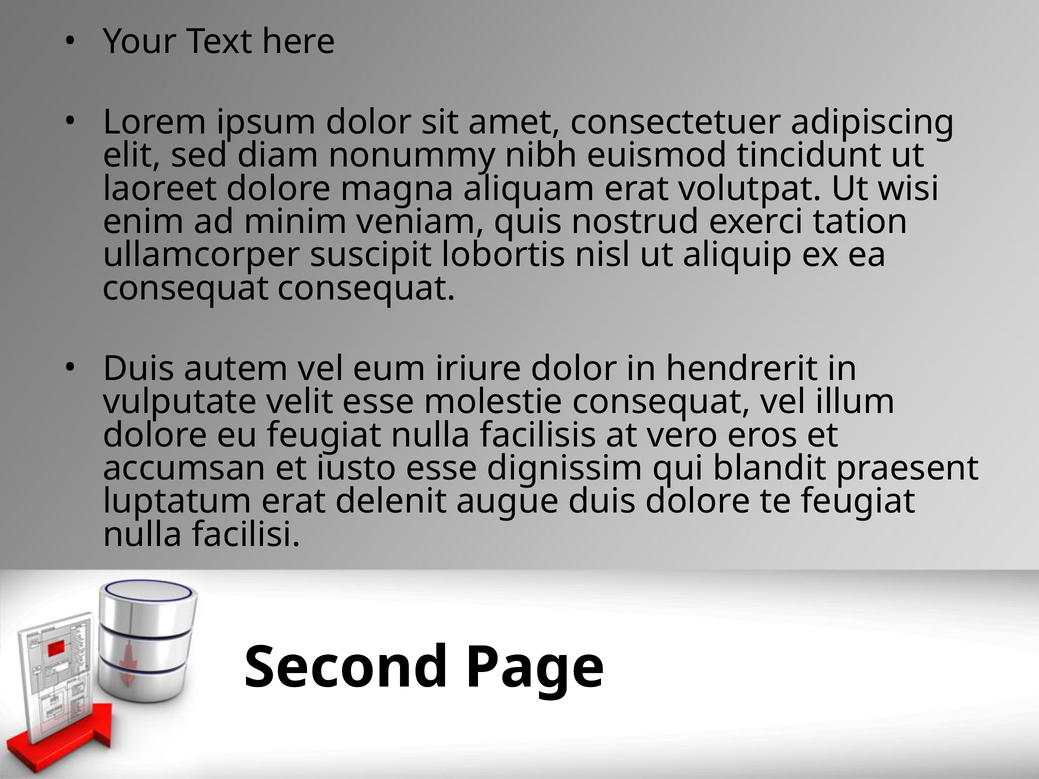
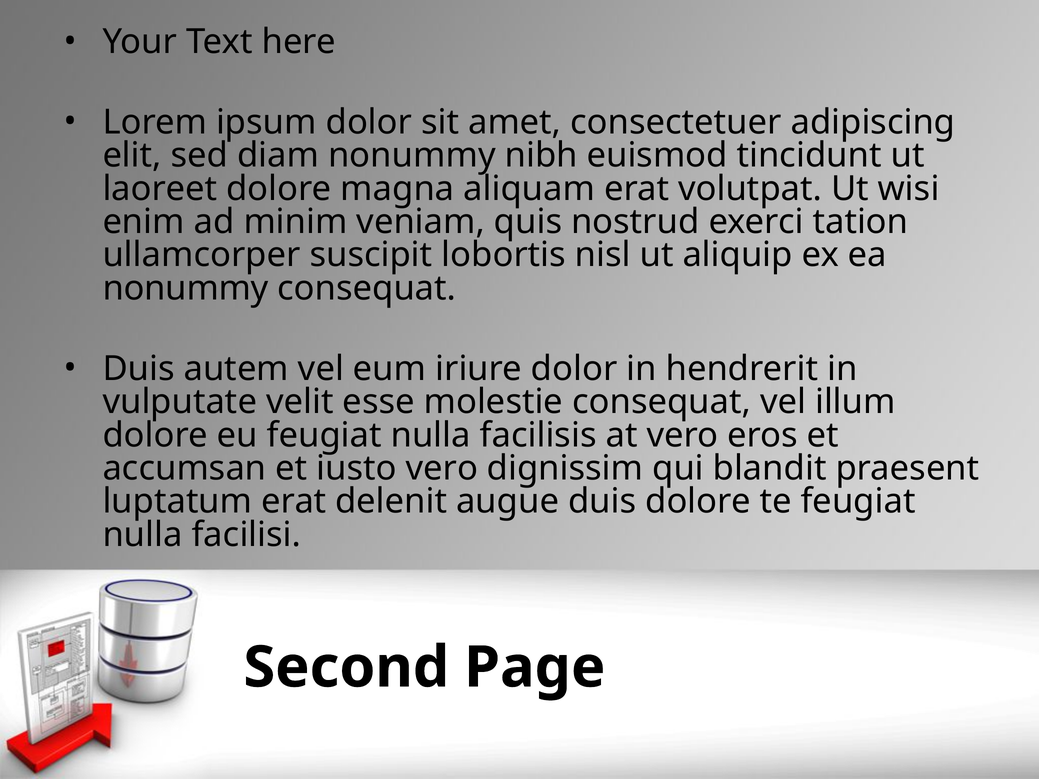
consequat: consequat -> nonummy (186, 288)
iusto esse: esse -> vero (442, 468)
